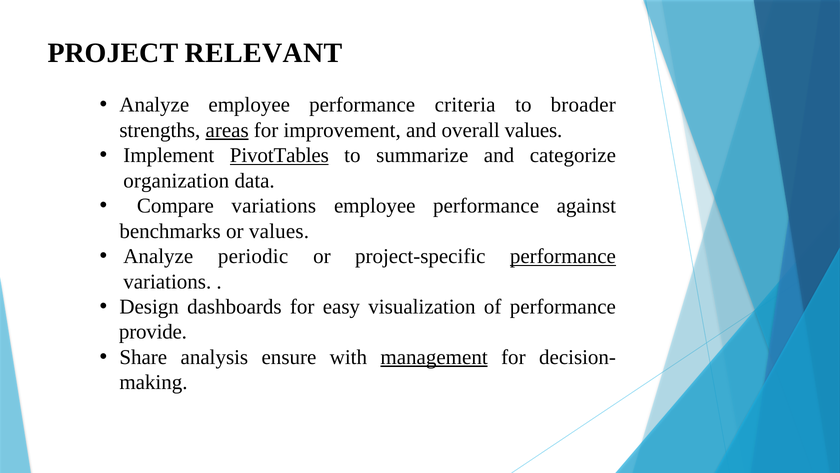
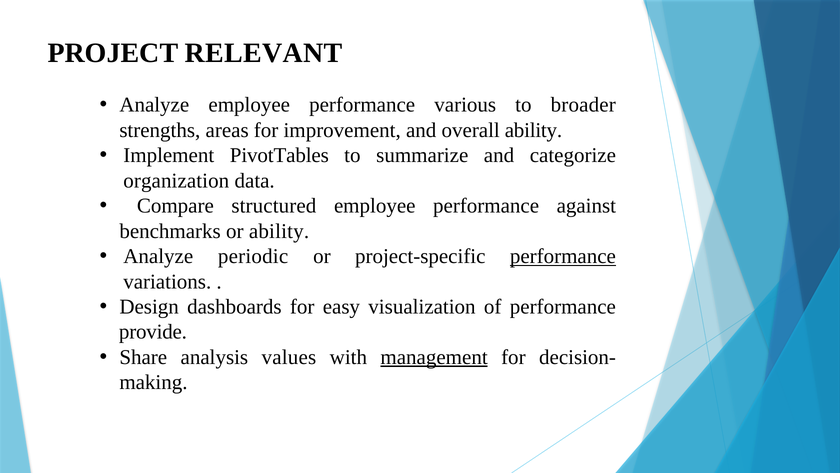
criteria: criteria -> various (465, 105)
areas underline: present -> none (227, 130)
overall values: values -> ability (533, 130)
PivotTables underline: present -> none (279, 155)
Compare variations: variations -> structured (274, 206)
or values: values -> ability (279, 231)
ensure: ensure -> values (289, 357)
